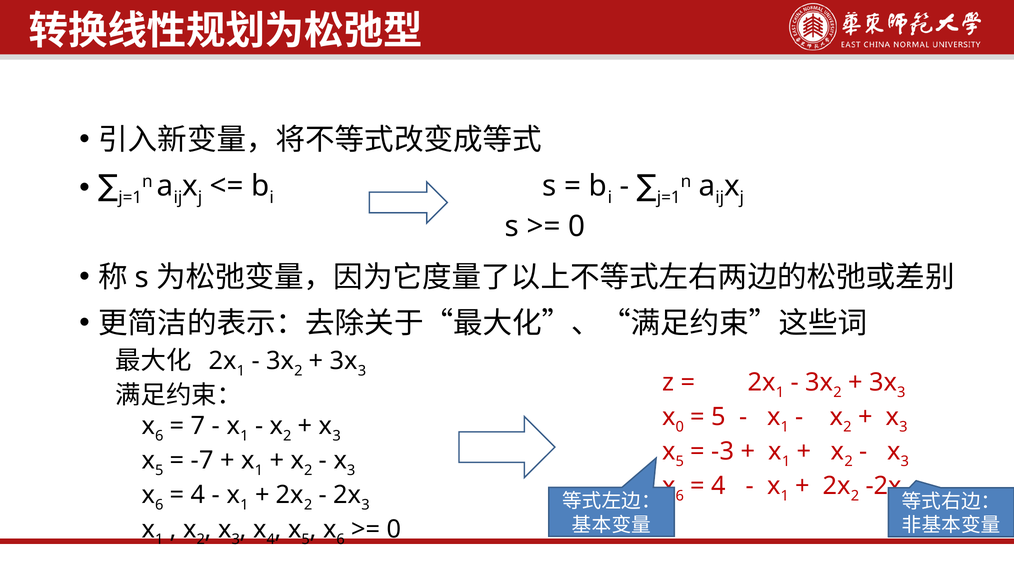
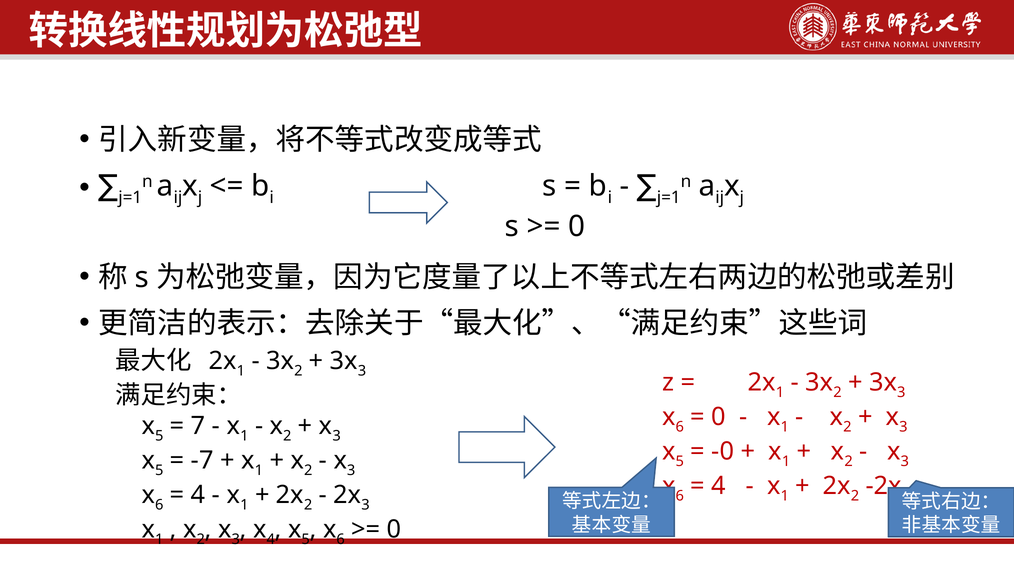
0: 0 -> 6 (680, 427)
5: 5 -> 0 (719, 417)
6: 6 -> 5 (159, 436)
-3: -3 -> -0 (723, 452)
